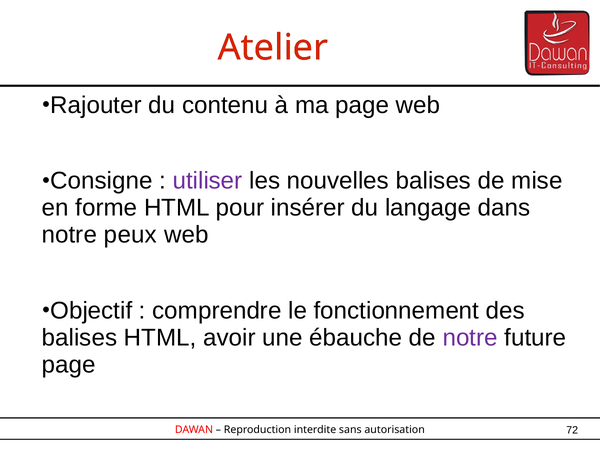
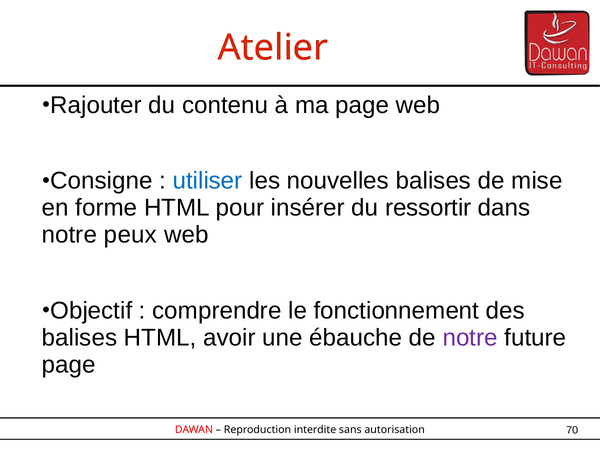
utiliser colour: purple -> blue (208, 181)
langage: langage -> ressortir (428, 208)
72: 72 -> 70 (572, 430)
